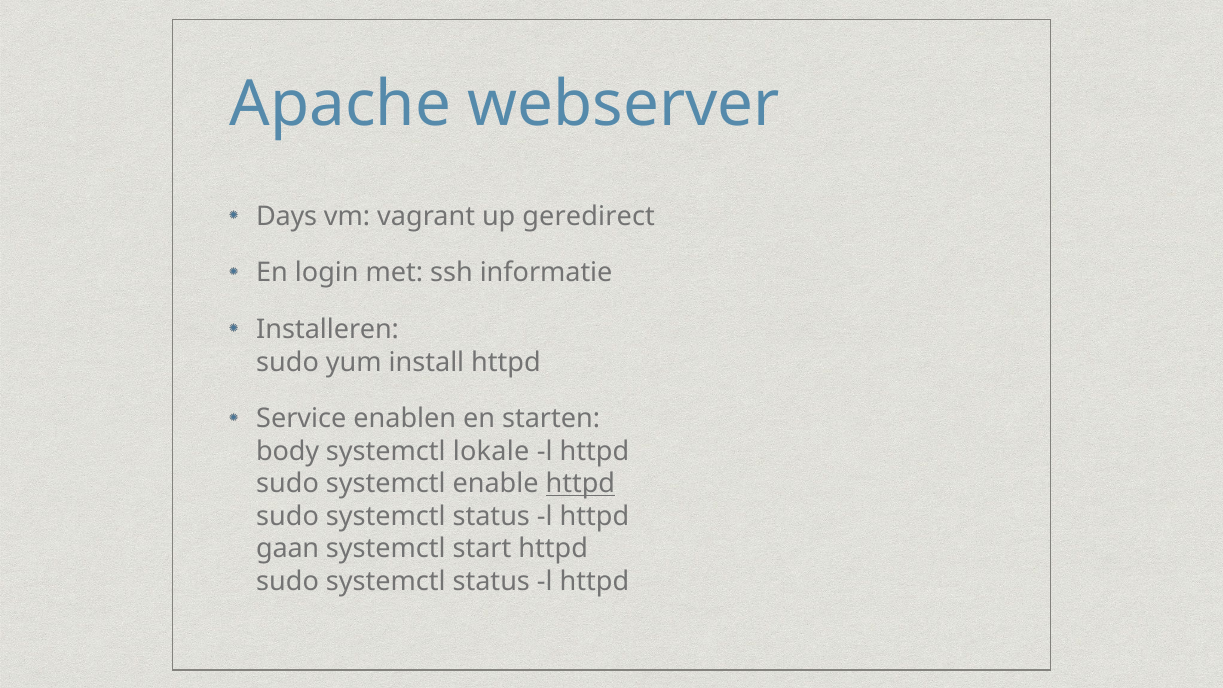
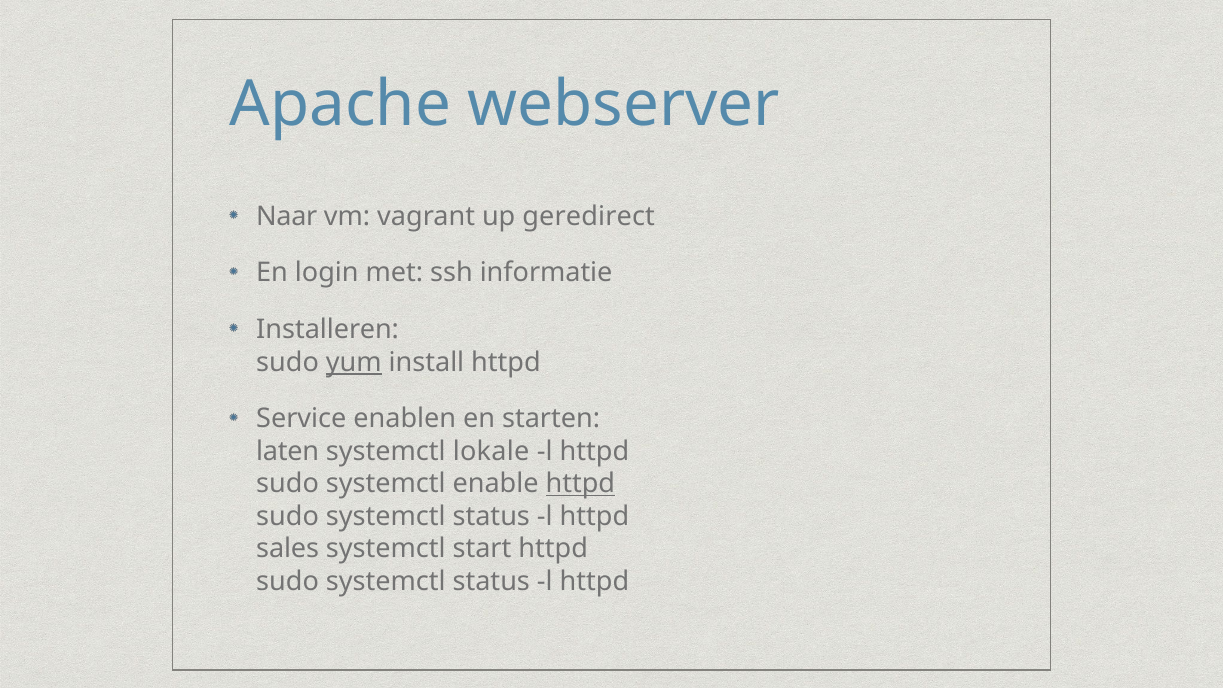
Days: Days -> Naar (287, 216)
yum underline: none -> present (354, 362)
body: body -> laten (288, 451)
gaan: gaan -> sales (288, 549)
